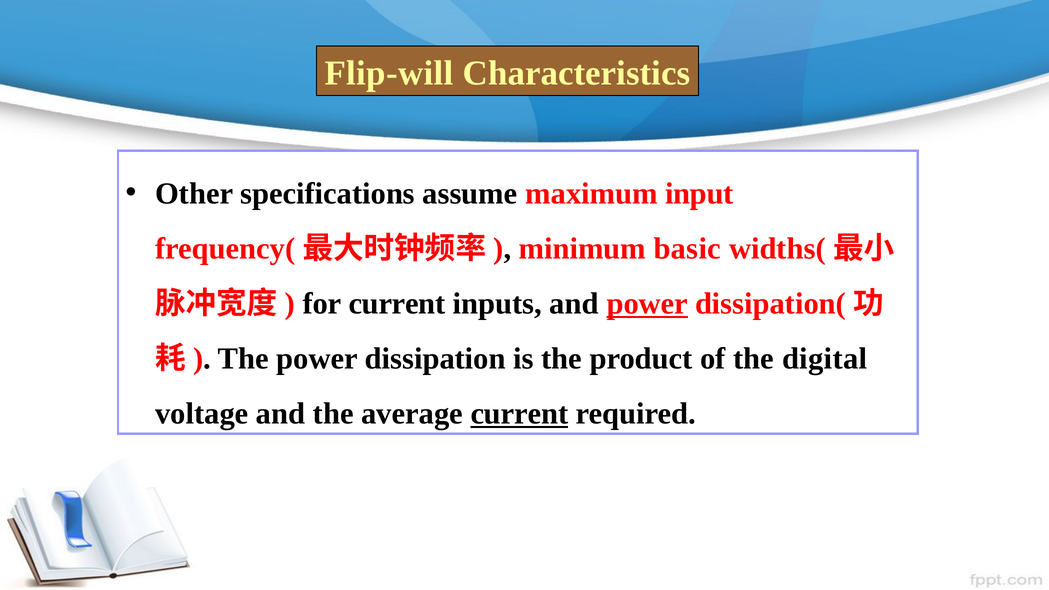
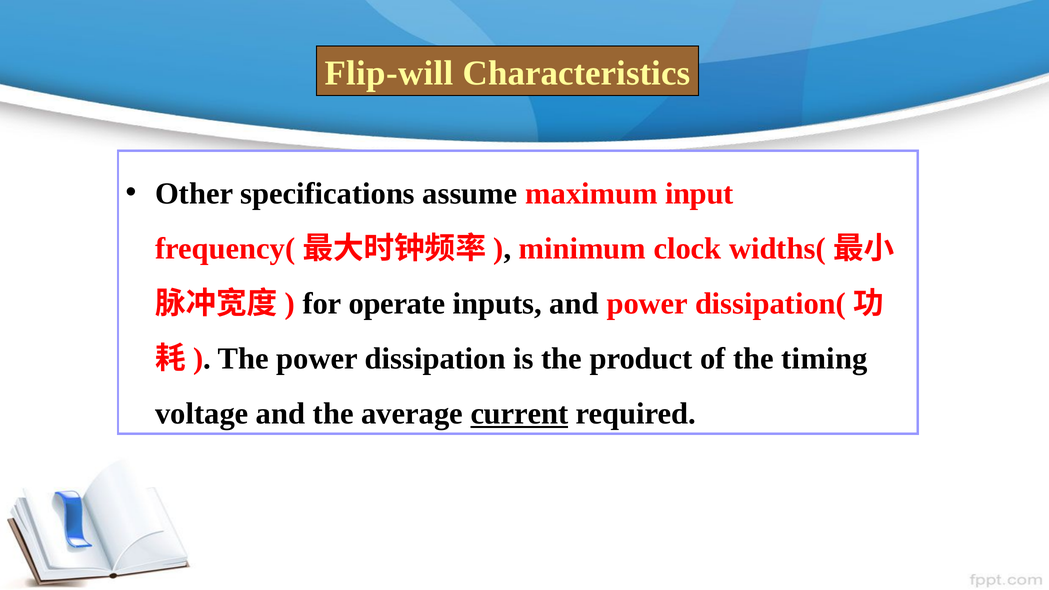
basic: basic -> clock (687, 249)
for current: current -> operate (397, 304)
power underline: present -> none (647, 304)
digital: digital -> timing (825, 359)
